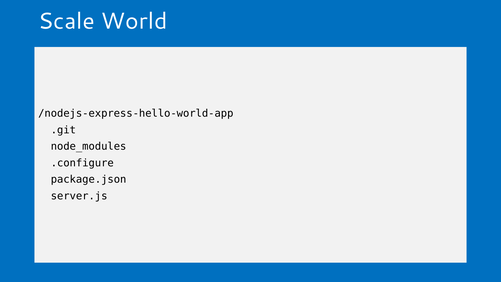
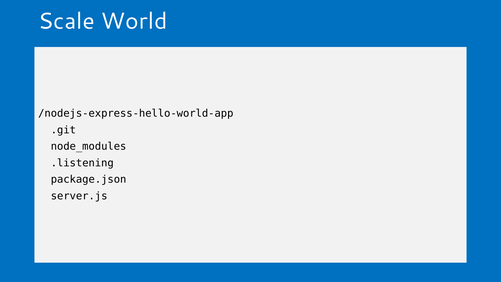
.configure: .configure -> .listening (82, 163)
